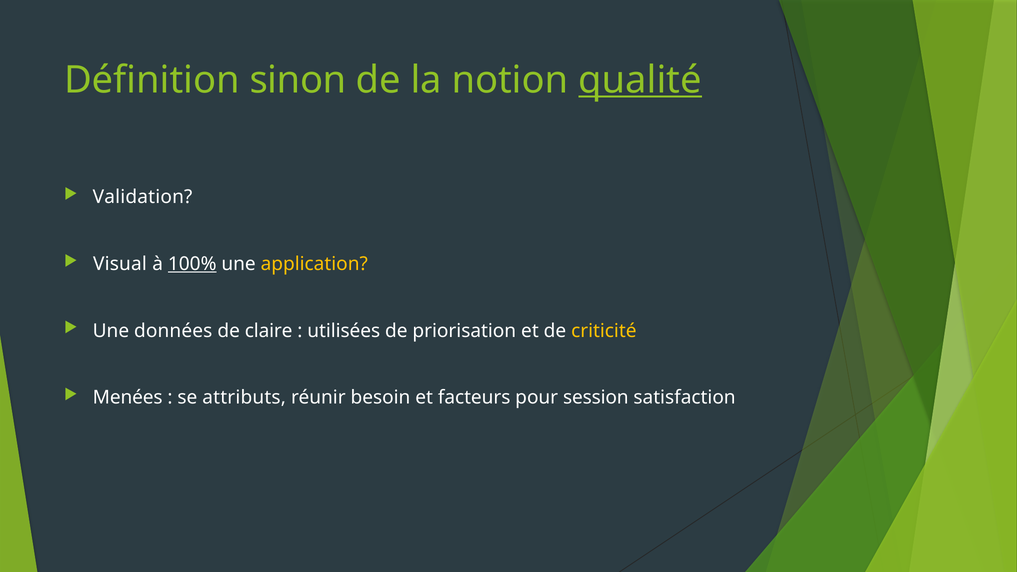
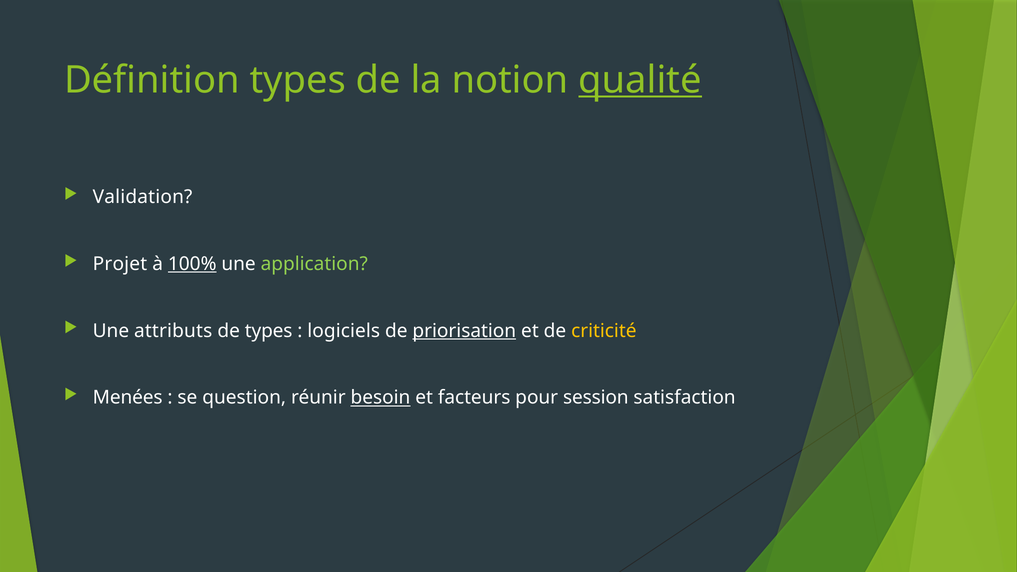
Définition sinon: sinon -> types (298, 80)
Visual: Visual -> Projet (120, 264)
application colour: yellow -> light green (314, 264)
données: données -> attributs (173, 331)
de claire: claire -> types (269, 331)
utilisées: utilisées -> logiciels (344, 331)
priorisation underline: none -> present (464, 331)
attributs: attributs -> question (244, 398)
besoin underline: none -> present (381, 398)
